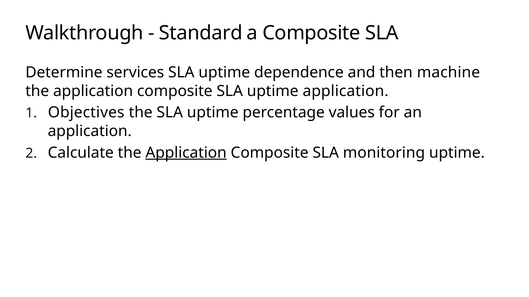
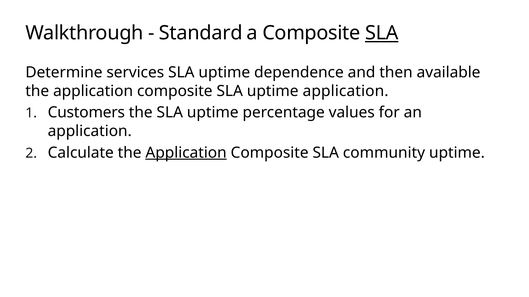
SLA underline: none -> present (382, 33)
machine: machine -> available (449, 73)
Objectives: Objectives -> Customers (86, 113)
monitoring: monitoring -> community (384, 153)
